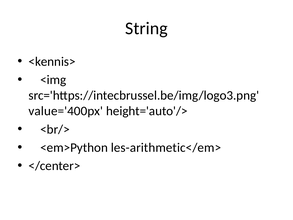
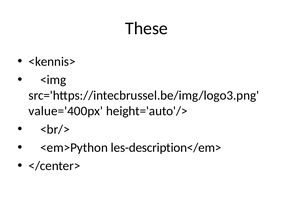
String: String -> These (147, 28)
les-arithmetic</em>: les-arithmetic</em> -> les-description</em> (166, 147)
